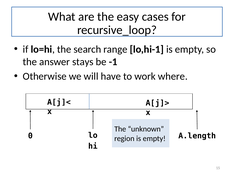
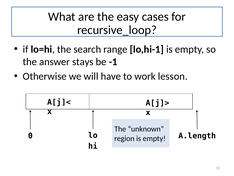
where: where -> lesson (173, 76)
